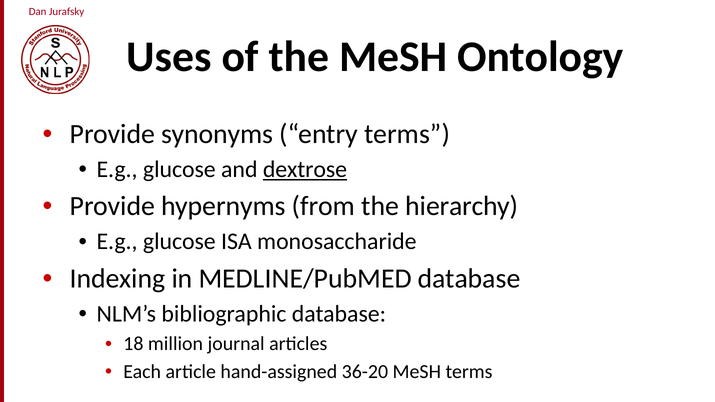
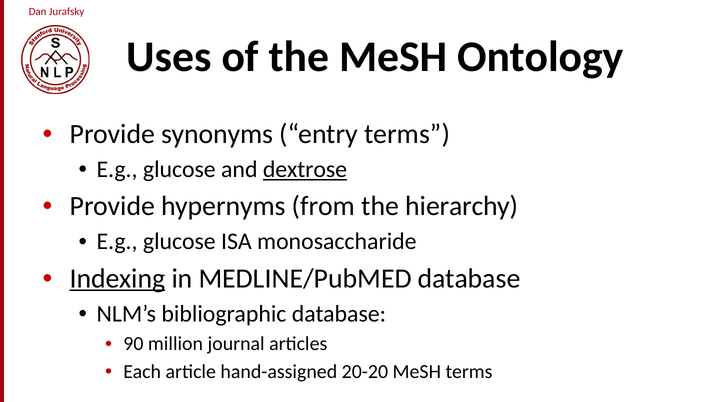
Indexing underline: none -> present (117, 279)
18: 18 -> 90 (133, 344)
36-20: 36-20 -> 20-20 (365, 372)
